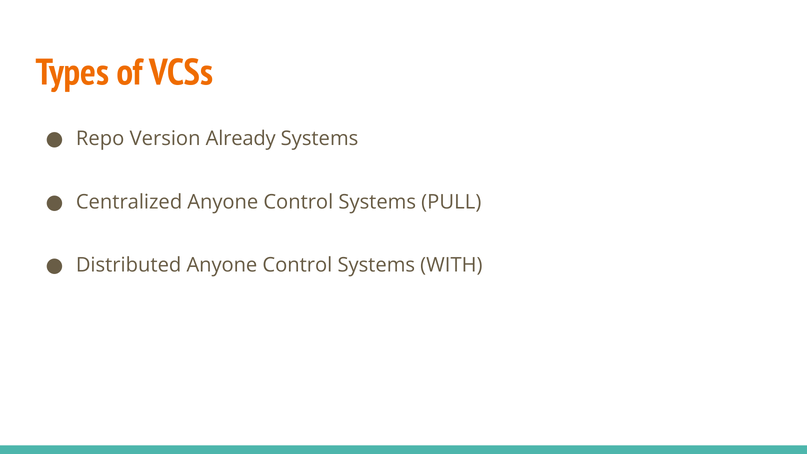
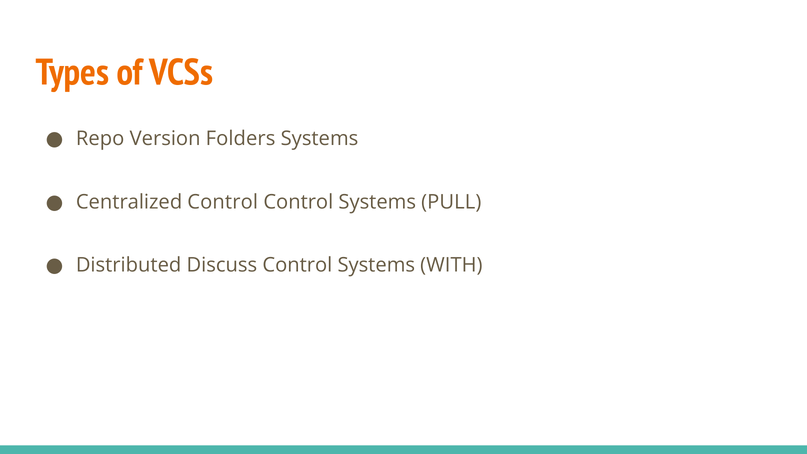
Already: Already -> Folders (241, 139)
Centralized Anyone: Anyone -> Control (223, 202)
Distributed Anyone: Anyone -> Discuss (222, 265)
